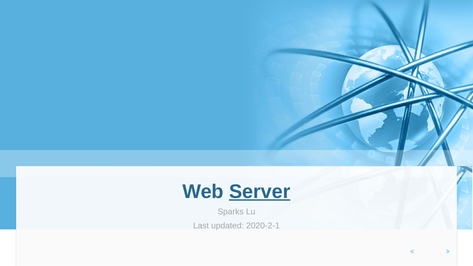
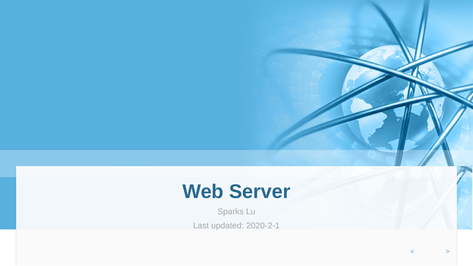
Server underline: present -> none (260, 192)
